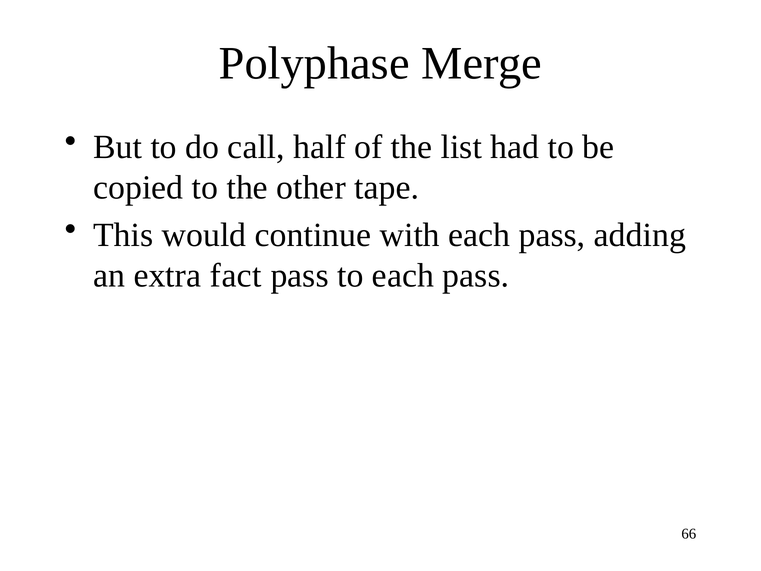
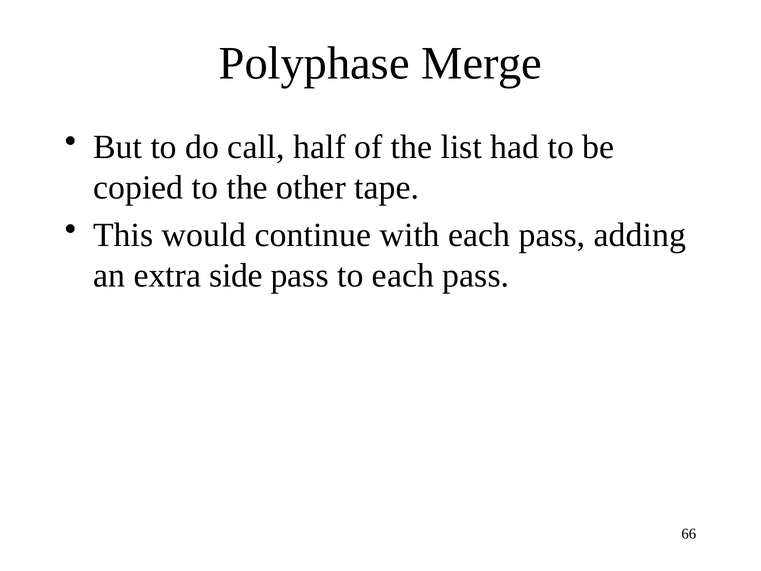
fact: fact -> side (236, 276)
